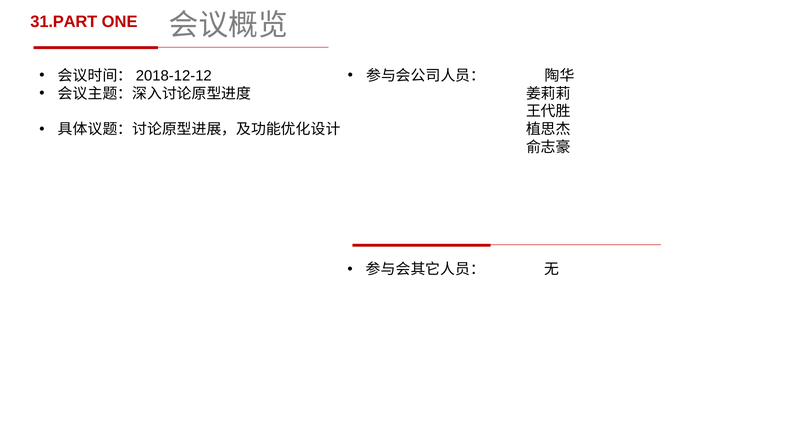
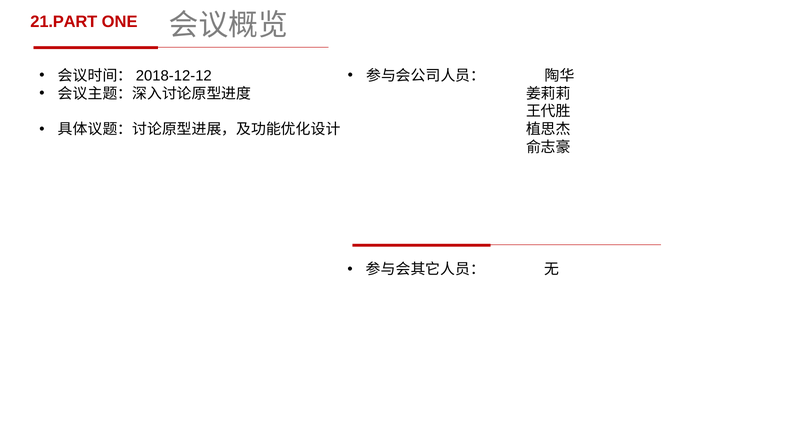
31.PART: 31.PART -> 21.PART (64, 22)
